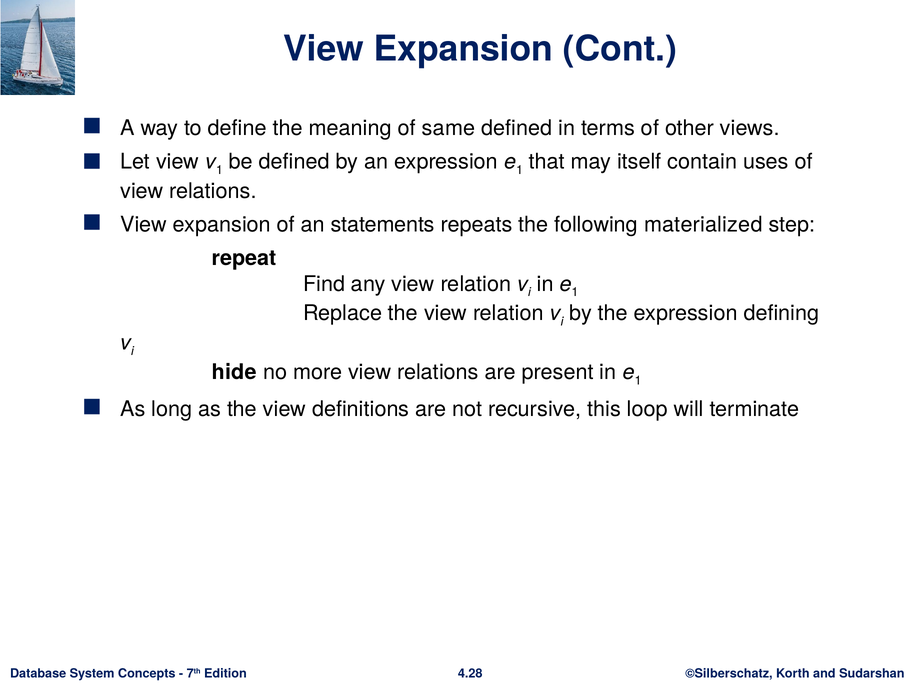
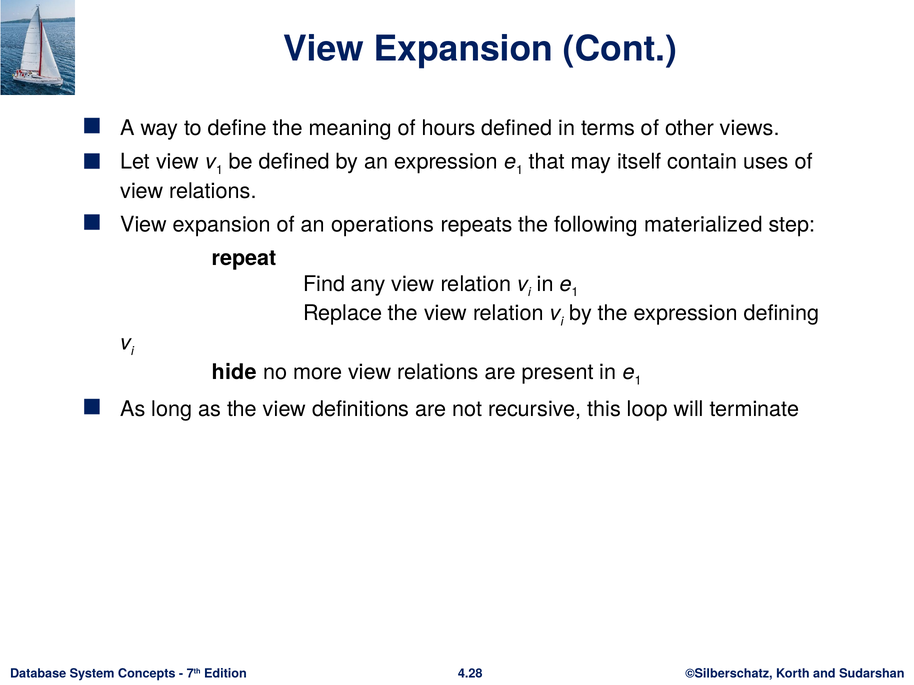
same: same -> hours (449, 128)
statements: statements -> operations (383, 225)
